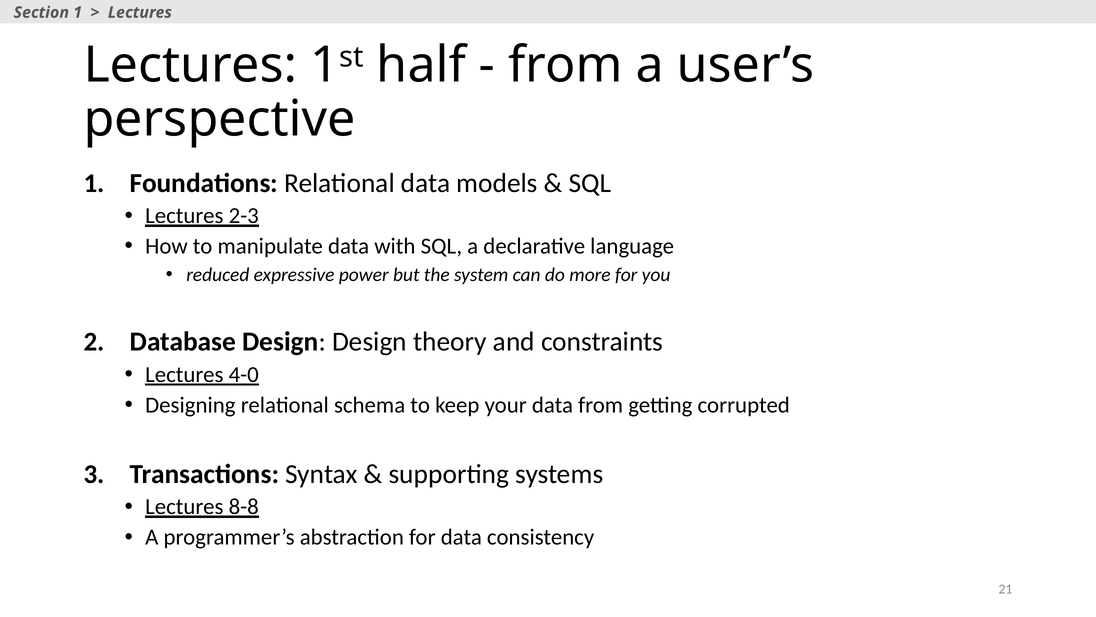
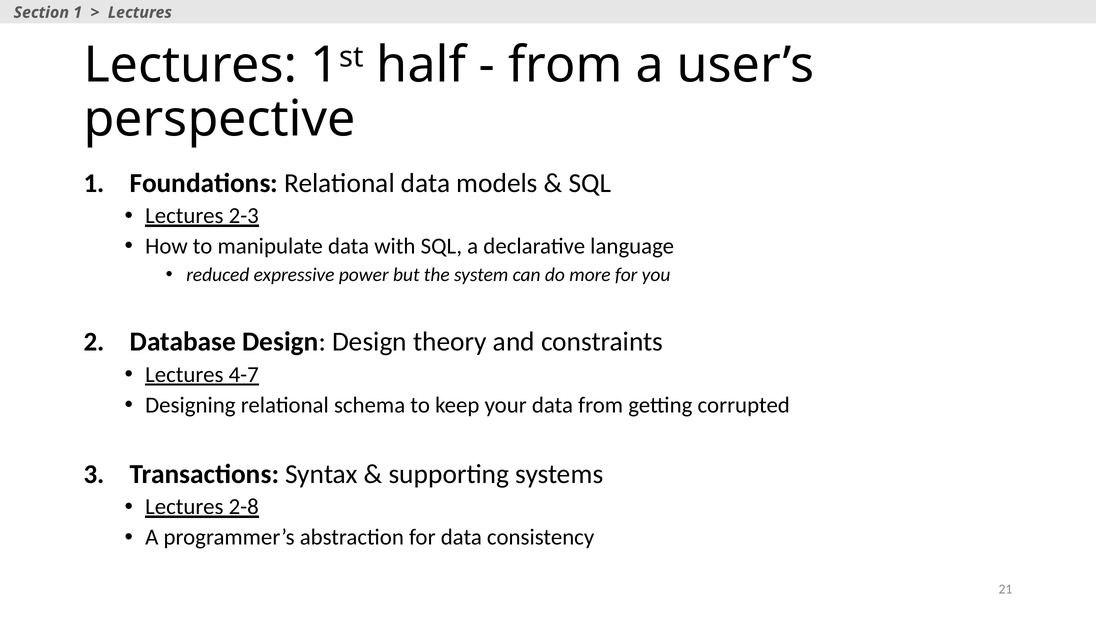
4-0: 4-0 -> 4-7 (244, 374)
8-8: 8-8 -> 2-8 (244, 506)
